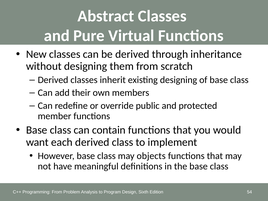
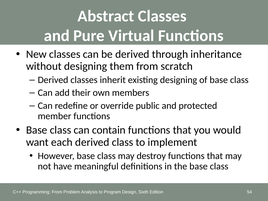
objects: objects -> destroy (151, 156)
